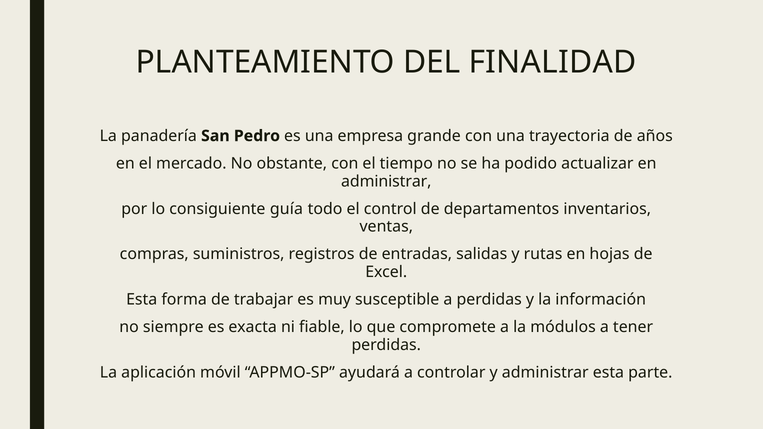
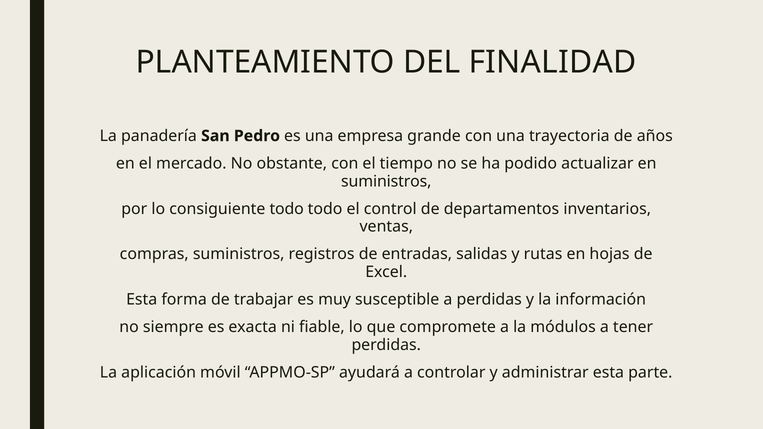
administrar: administrar -> suministros (386, 181)
consiguiente guía: guía -> todo (287, 209)
